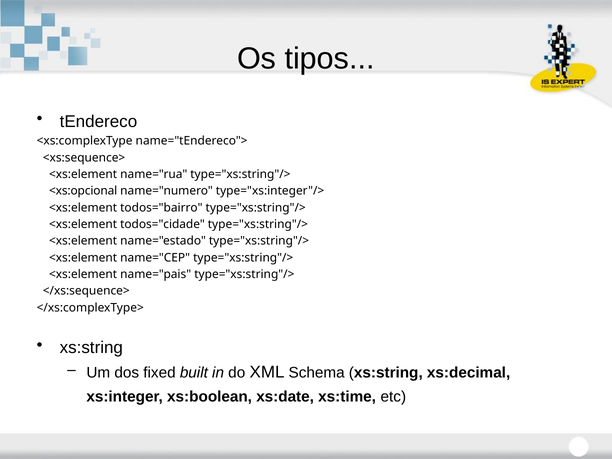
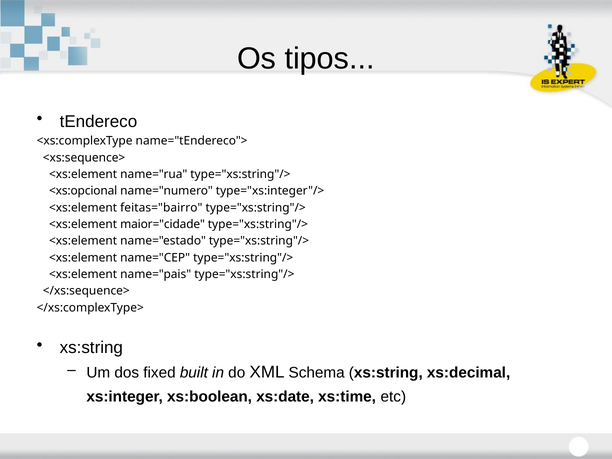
todos="bairro: todos="bairro -> feitas="bairro (161, 208)
todos="cidade: todos="cidade -> maior="cidade (163, 224)
